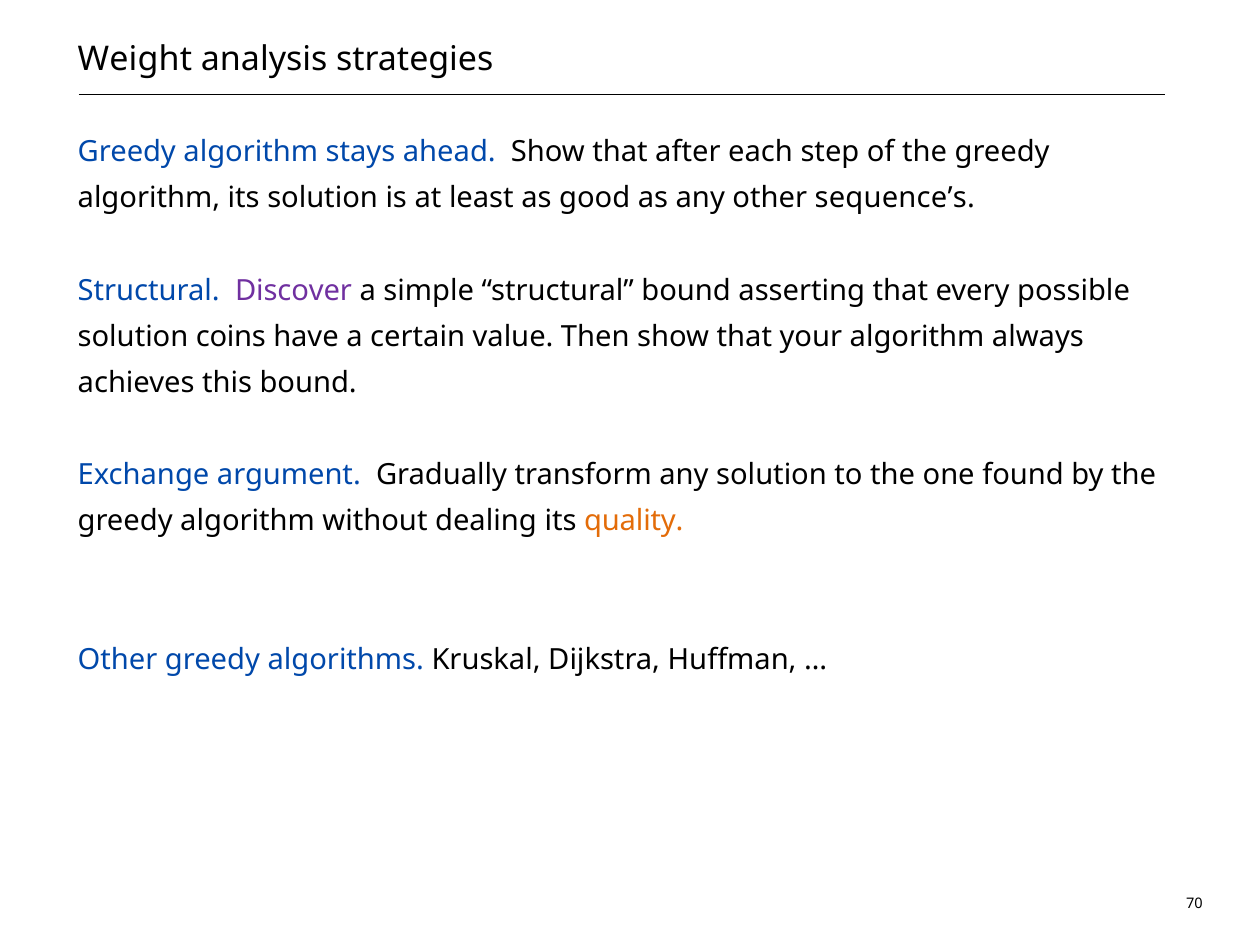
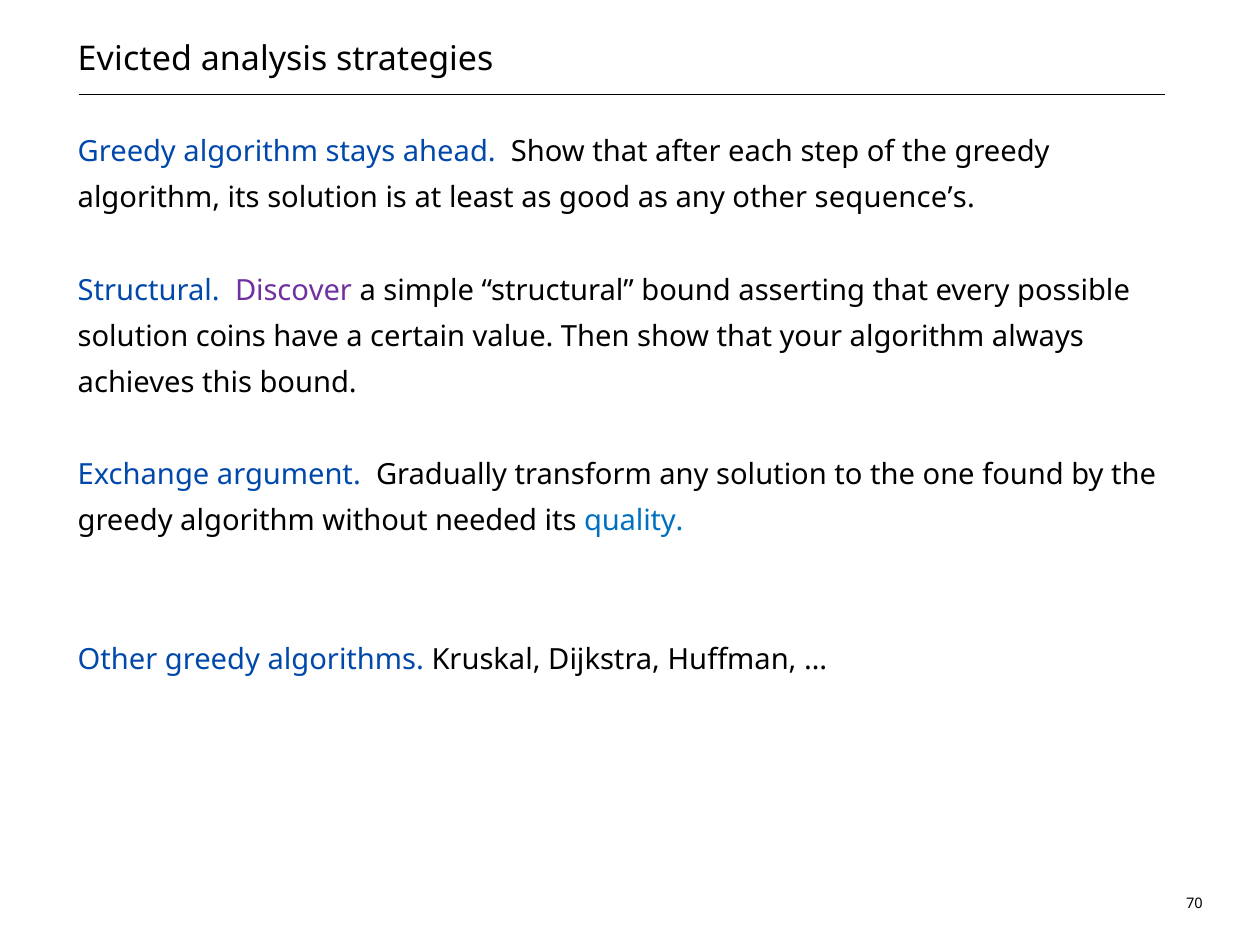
Weight: Weight -> Evicted (135, 60)
dealing: dealing -> needed (486, 521)
quality colour: orange -> blue (634, 521)
